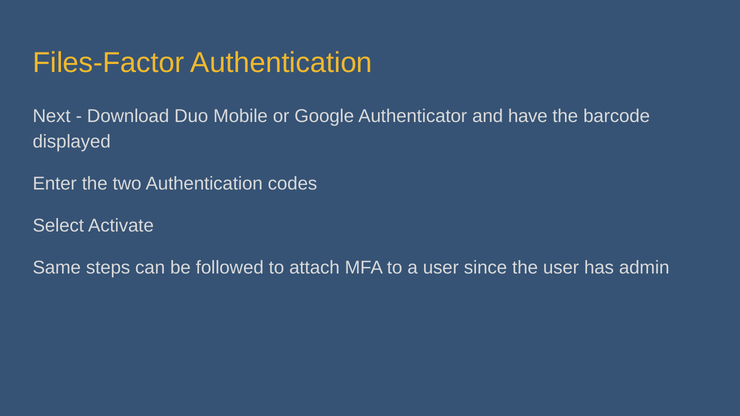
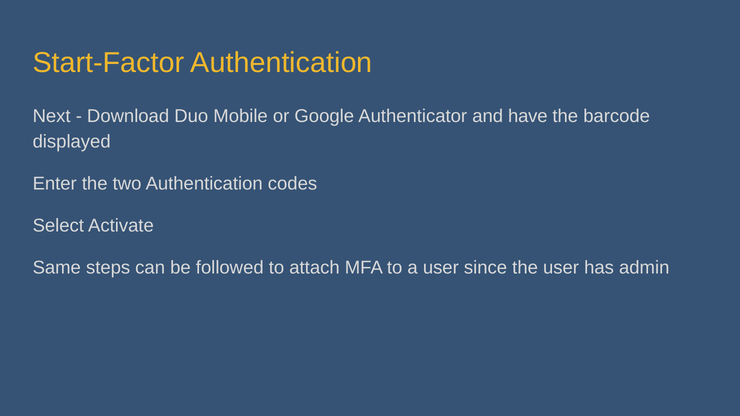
Files-Factor: Files-Factor -> Start-Factor (108, 63)
